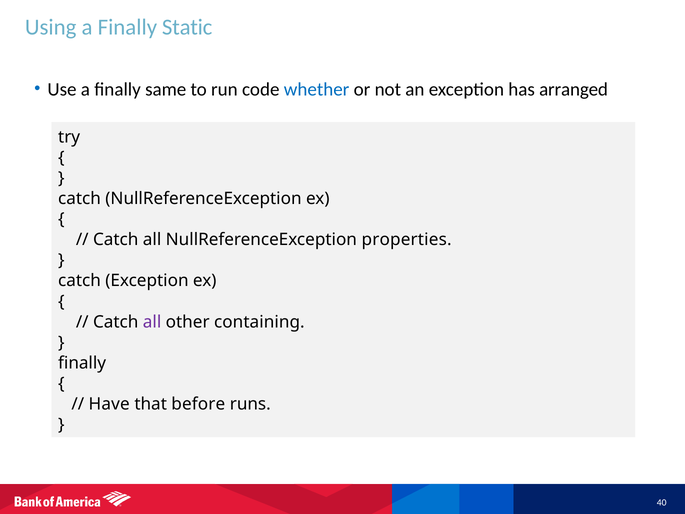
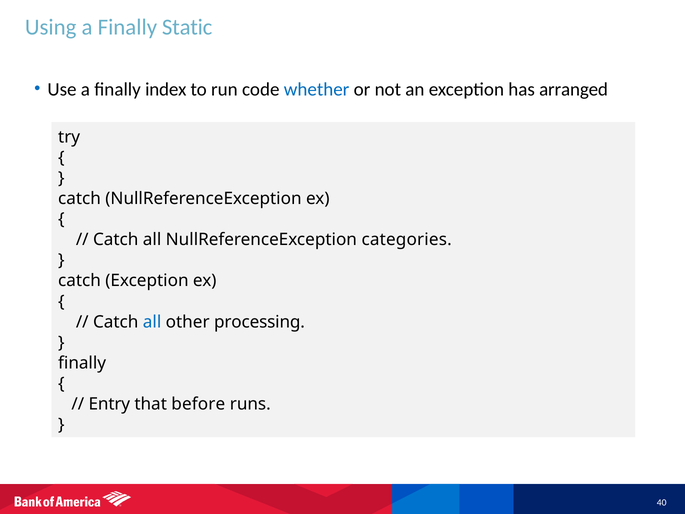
same: same -> index (166, 89)
properties: properties -> categories (407, 240)
all colour: purple -> blue (152, 322)
containing: containing -> processing (259, 322)
Have: Have -> Entry (109, 404)
